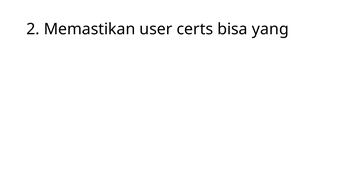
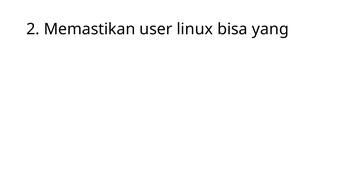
certs: certs -> linux (195, 29)
